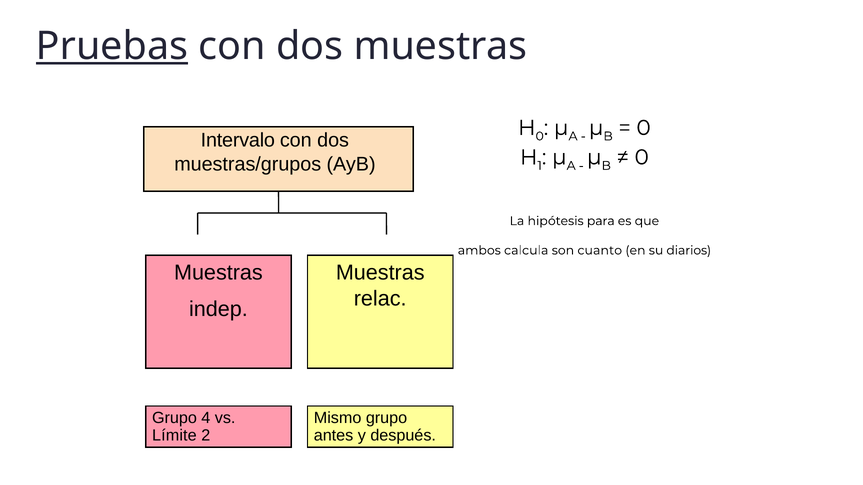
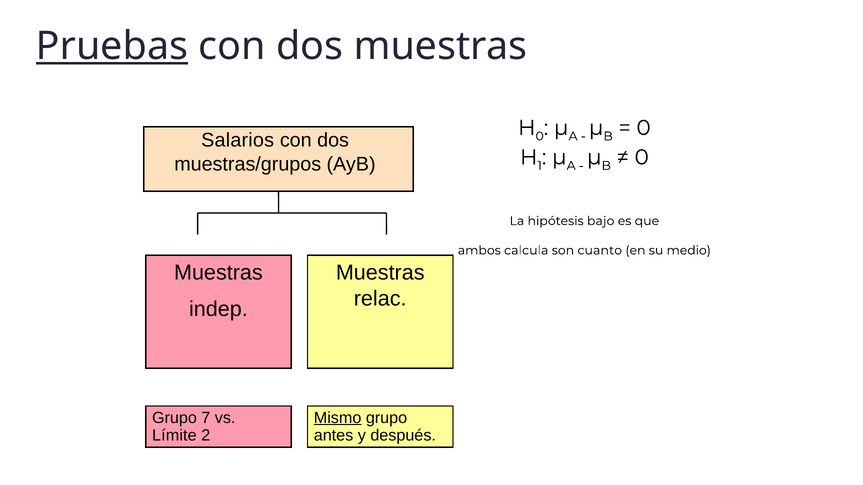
Intervalo: Intervalo -> Salarios (238, 140)
para: para -> bajo (601, 221)
diarios: diarios -> medio (689, 251)
4: 4 -> 7 (206, 418)
Mismo underline: none -> present (338, 418)
